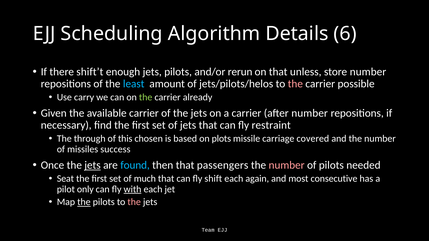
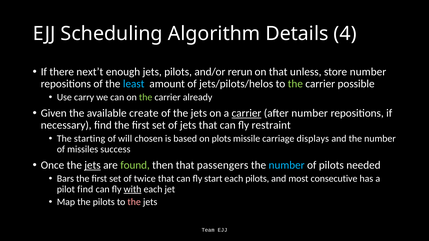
6: 6 -> 4 (345, 34)
shift’t: shift’t -> next’t (90, 72)
the colour: pink -> light green (295, 84)
available carrier: carrier -> create (144, 113)
carrier underline: none -> present (246, 113)
through: through -> starting (90, 139)
this: this -> will (125, 139)
covered: covered -> displays (313, 139)
found colour: light blue -> light green (135, 165)
number colour: pink -> light blue (287, 165)
Seat: Seat -> Bars (65, 179)
much: much -> twice (145, 179)
shift: shift -> start (213, 179)
each again: again -> pilots (257, 179)
pilot only: only -> find (85, 189)
the underline: present -> none (84, 202)
